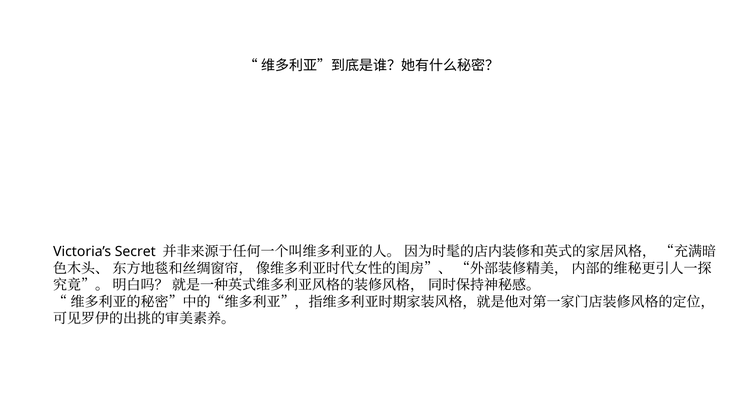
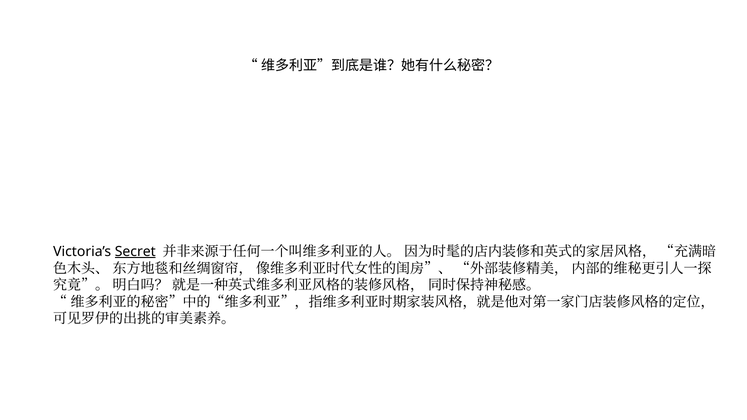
Secret underline: none -> present (135, 252)
